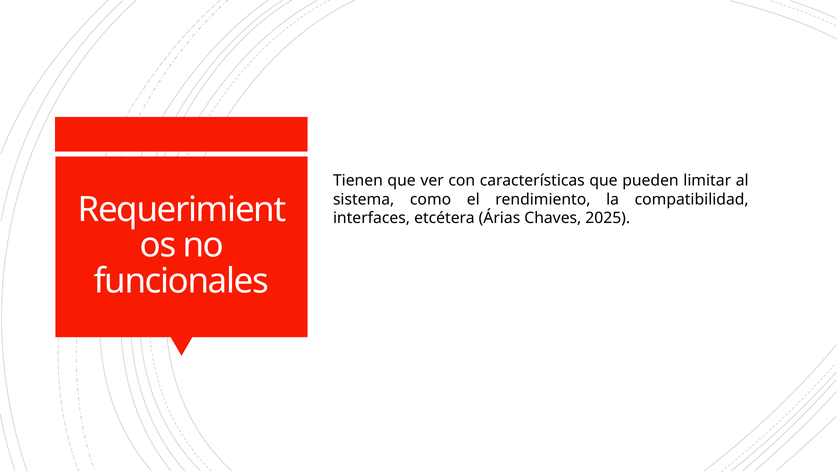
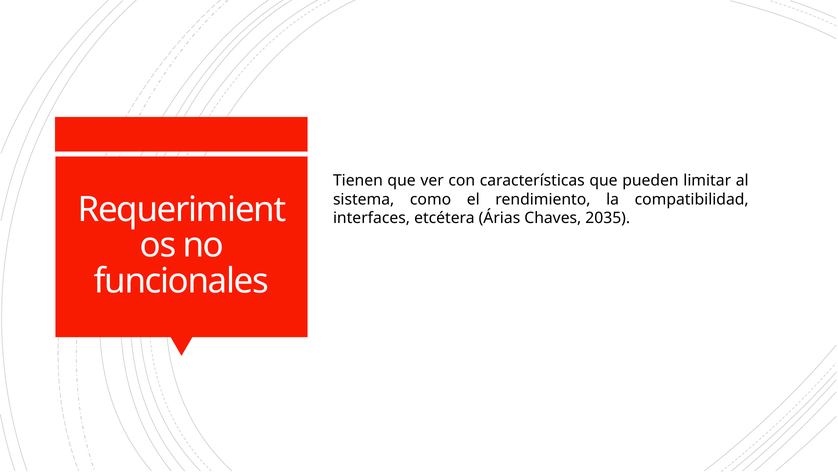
2025: 2025 -> 2035 (608, 218)
